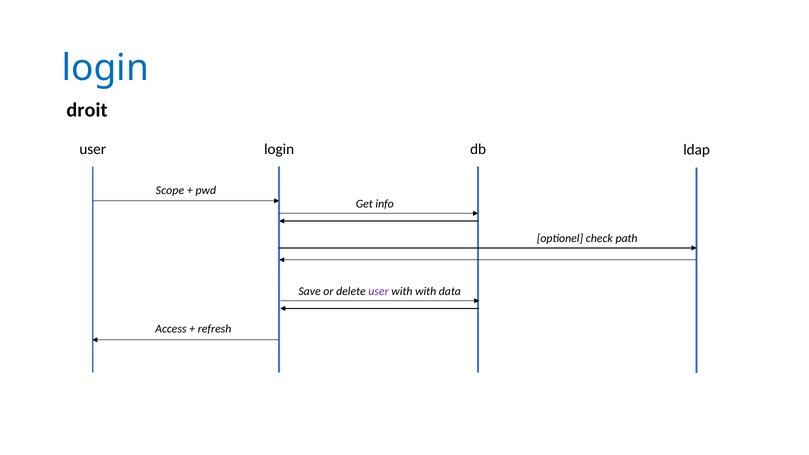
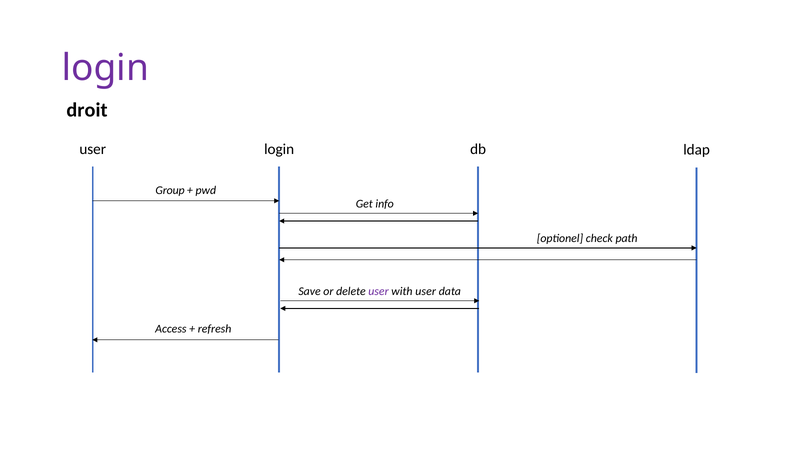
login colour: blue -> purple (105, 68)
Scope: Scope -> Group (170, 190)
with with: with -> user (426, 291)
